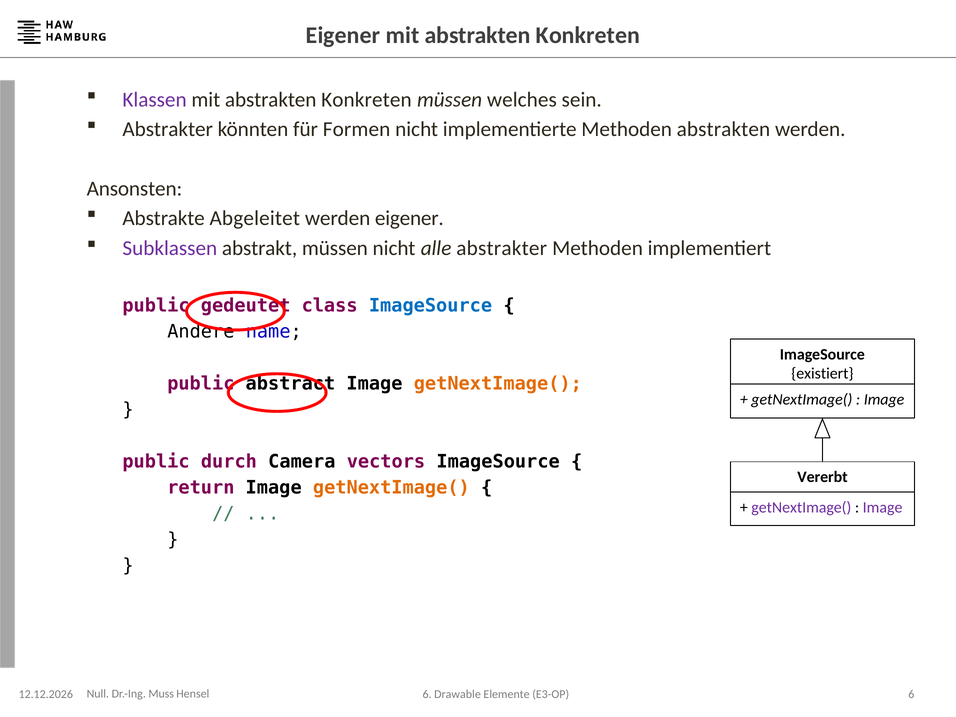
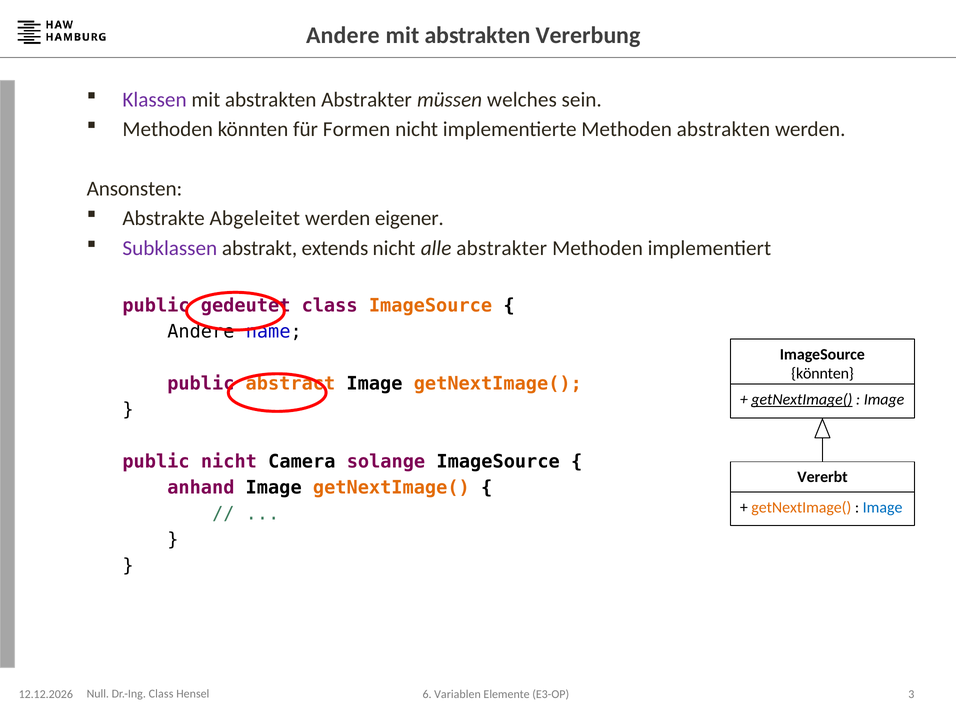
Eigener: Eigener -> Andere (343, 35)
Konkreten: Konkreten -> Vererbung (588, 35)
Konkreten: Konkreten -> Abstrakter (367, 100)
Abstrakter: Abstrakter -> Methoden (168, 129)
abstrakt müssen: müssen -> extends (335, 248)
ImageSource colour: blue -> orange (431, 305)
existiert: existiert -> könnten (823, 374)
abstract colour: black -> orange (290, 384)
getNextImage( underline: none -> present (802, 400)
public durch: durch -> nicht (229, 462)
vectors: vectors -> solange (386, 462)
return: return -> anhand (201, 488)
getNextImage( colour: purple -> orange (801, 507)
Image colour: purple -> blue (883, 507)
Dr.-Ing Muss: Muss -> Class (161, 694)
Hensel 6: 6 -> 3 (911, 694)
Drawable: Drawable -> Variablen (458, 694)
